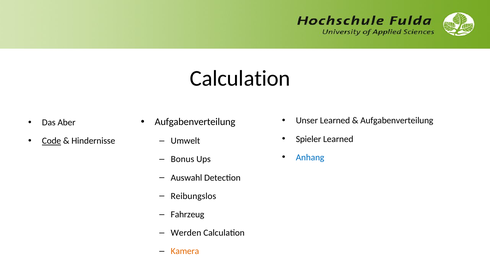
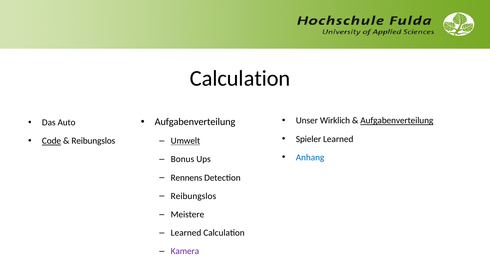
Unser Learned: Learned -> Wirklich (335, 120)
Aufgabenverteilung underline: none -> present (397, 120)
Aber: Aber -> Auto (67, 122)
Umwelt underline: none -> present (185, 141)
Hindernisse: Hindernisse -> Reibungslos (93, 141)
Auswahl: Auswahl -> Rennens (186, 177)
Fahrzeug: Fahrzeug -> Meistere (187, 214)
Werden: Werden -> Learned (186, 233)
Kamera colour: orange -> purple (185, 251)
